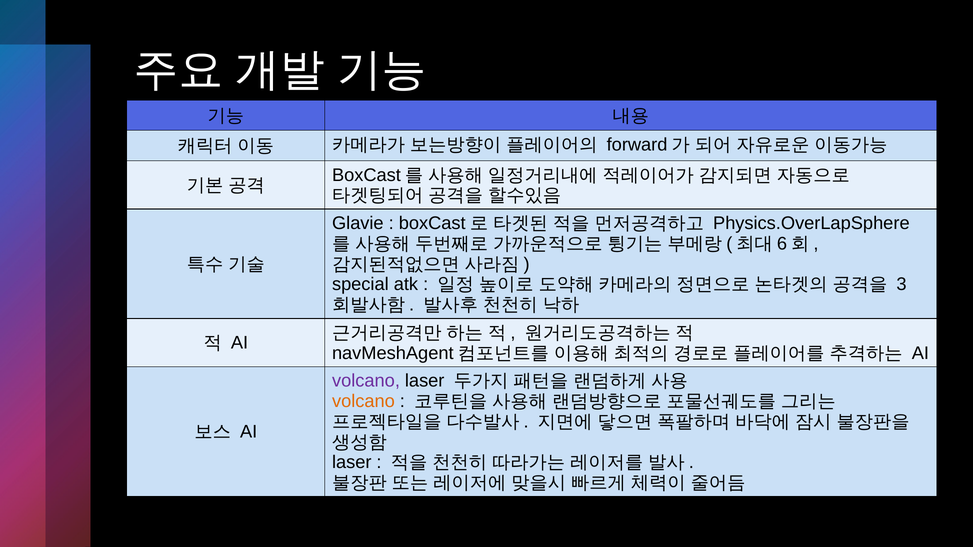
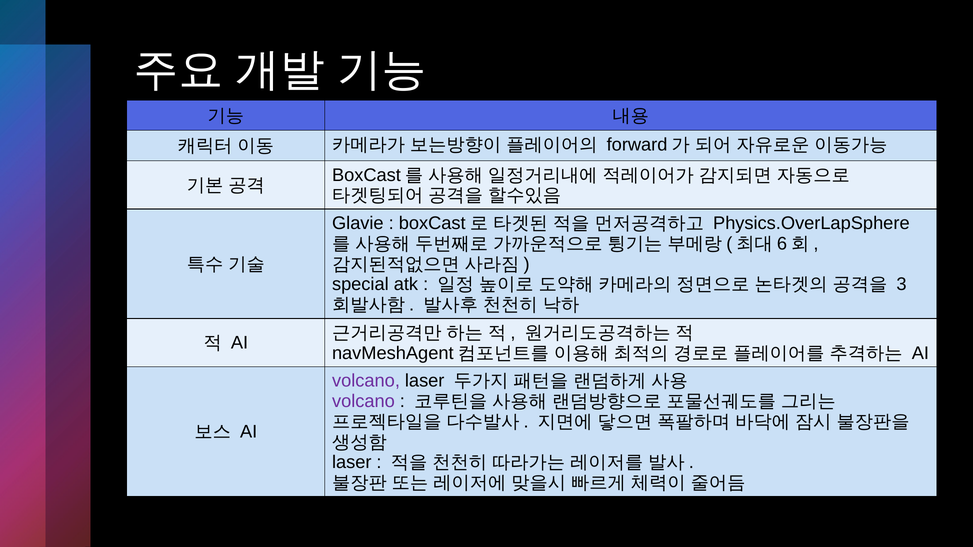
volcano colour: orange -> purple (363, 401)
